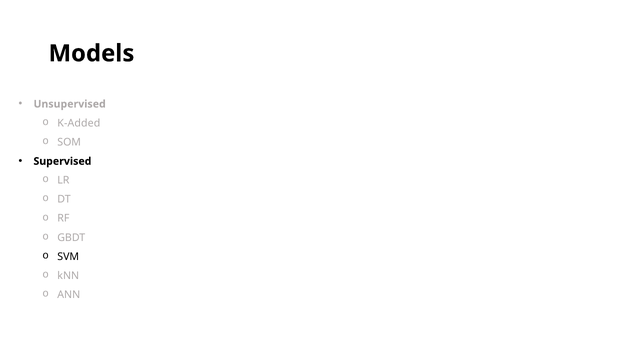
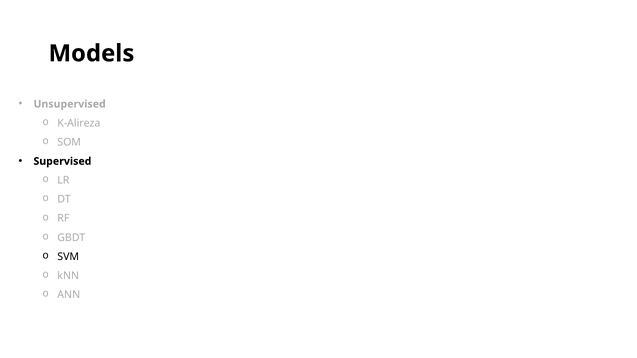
K-Added: K-Added -> K-Alireza (79, 123)
